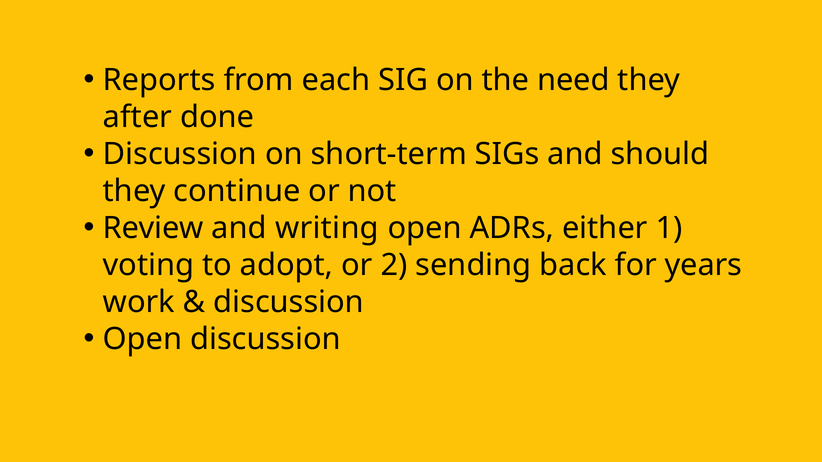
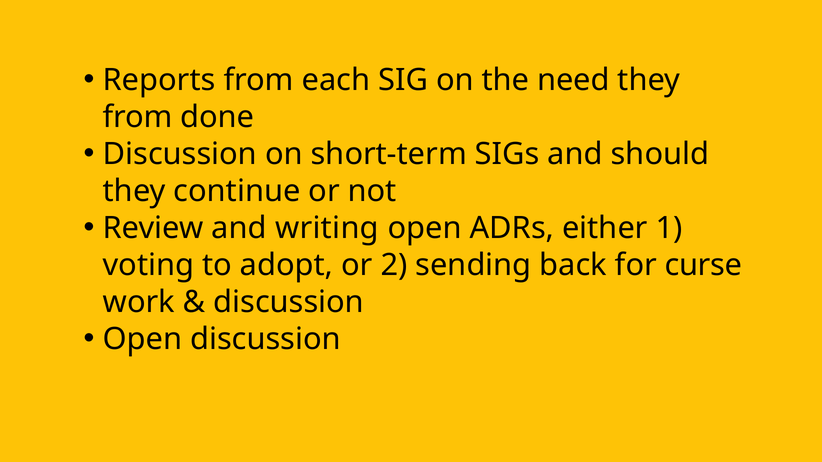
after: after -> from (138, 117)
years: years -> curse (704, 265)
